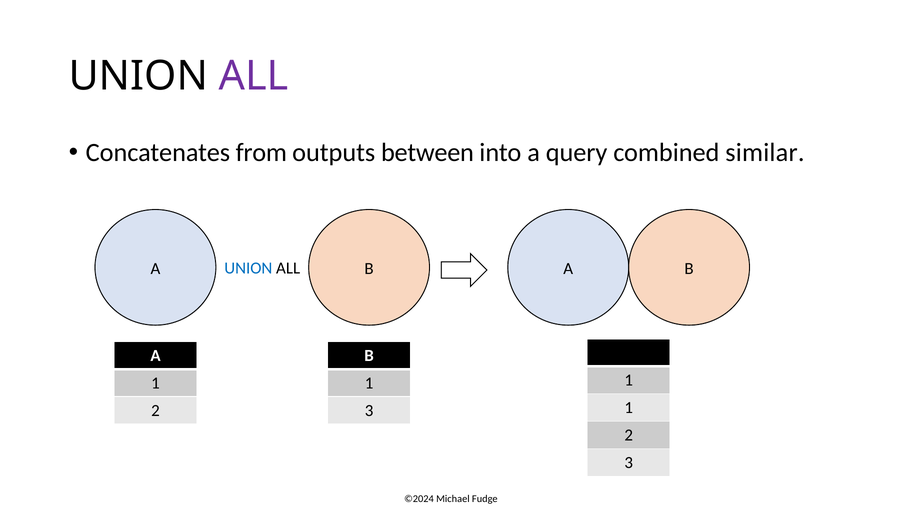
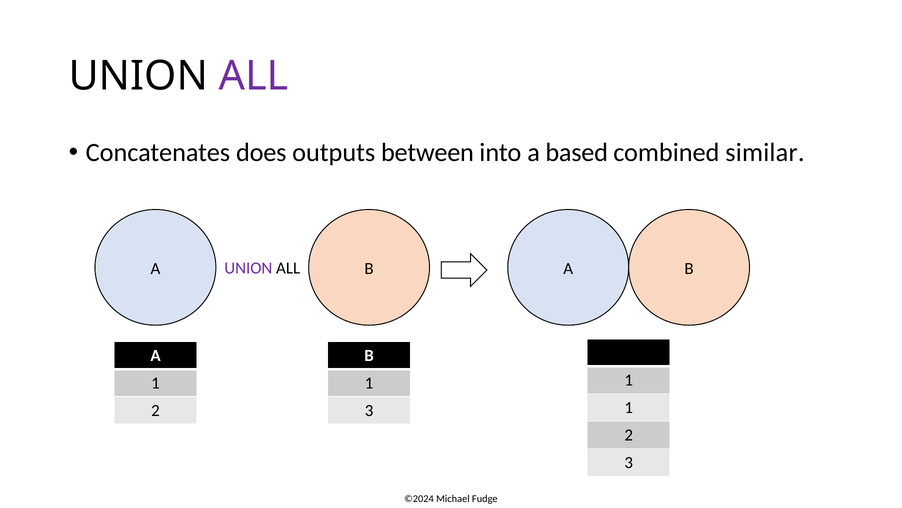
from: from -> does (261, 153)
query: query -> based (577, 153)
UNION colour: blue -> purple (248, 268)
